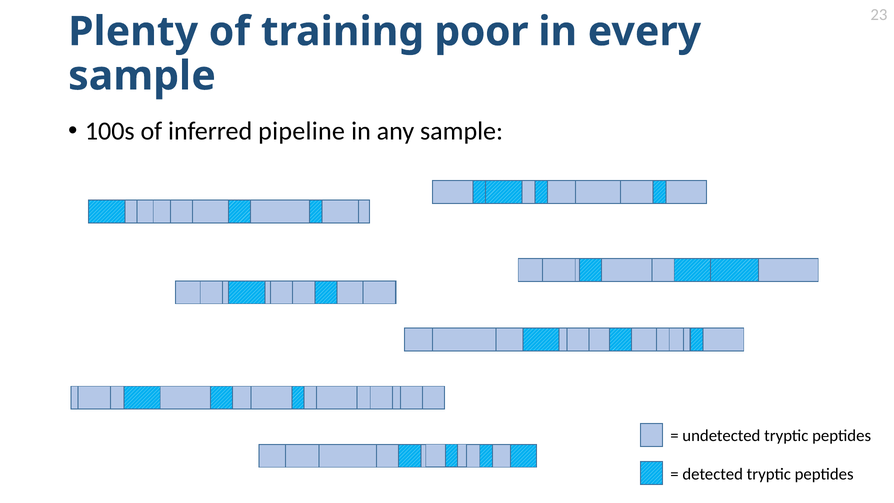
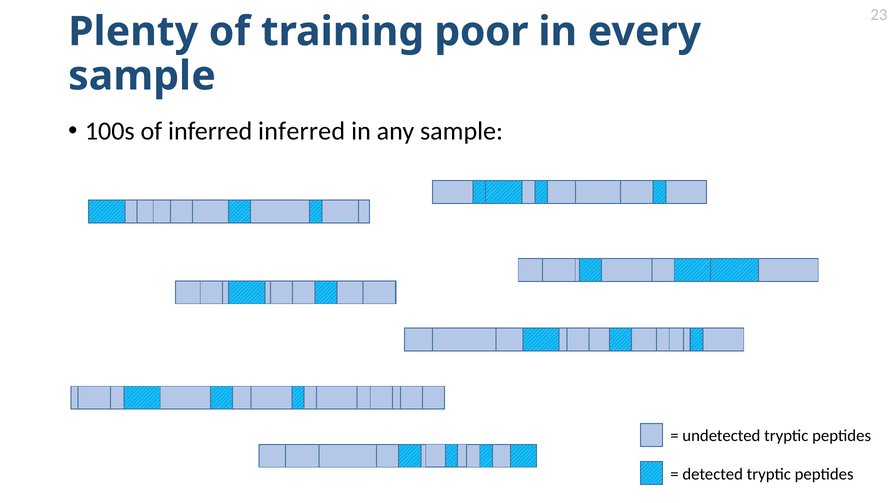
inferred pipeline: pipeline -> inferred (302, 131)
